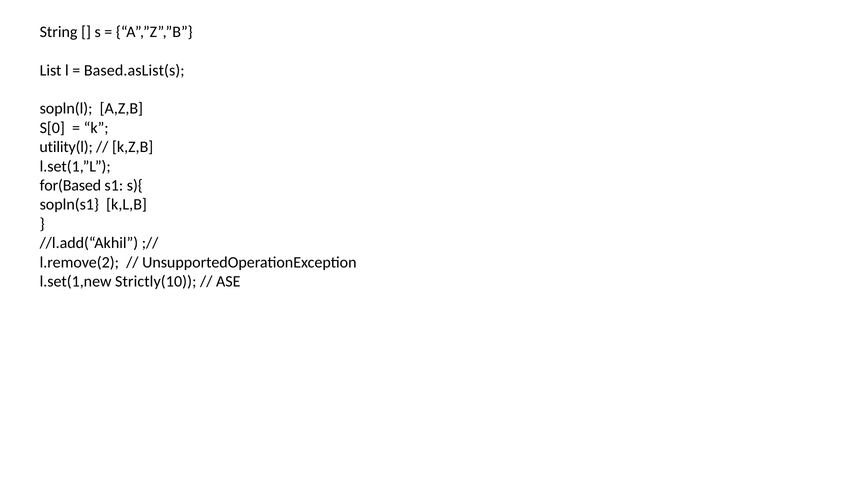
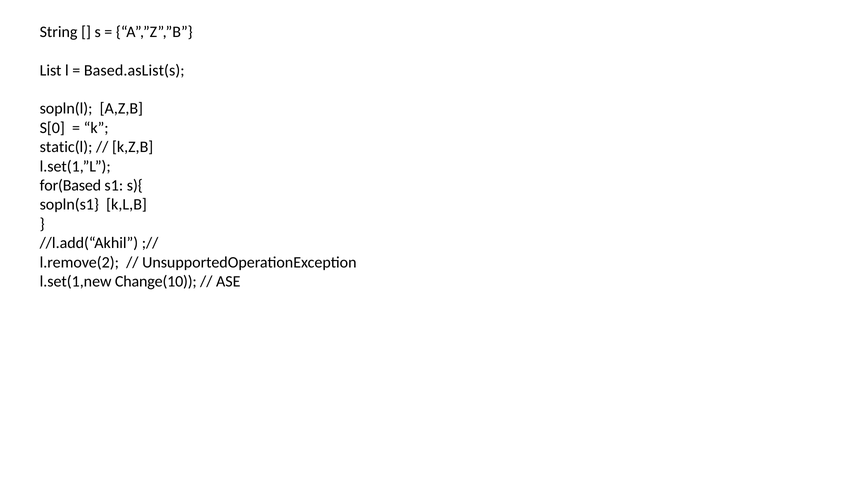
utility(l: utility(l -> static(l (66, 147)
Strictly(10: Strictly(10 -> Change(10 (156, 282)
